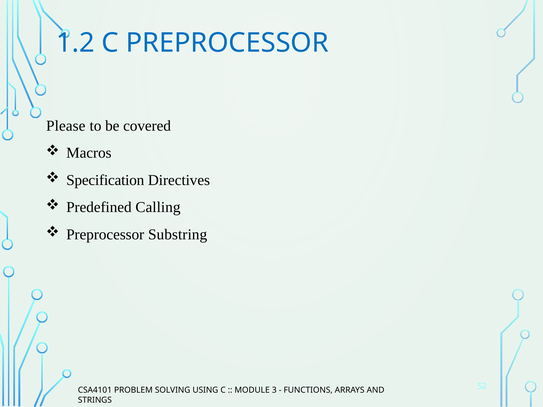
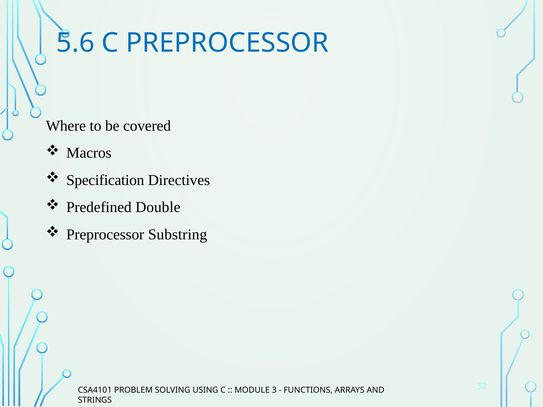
1.2: 1.2 -> 5.6 (75, 43)
Please: Please -> Where (66, 126)
Calling: Calling -> Double (158, 207)
